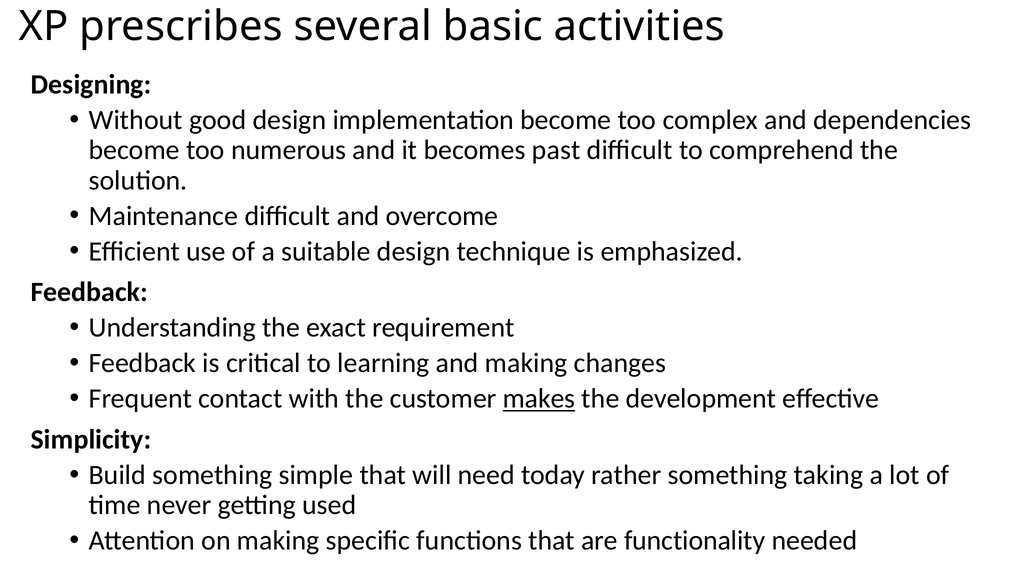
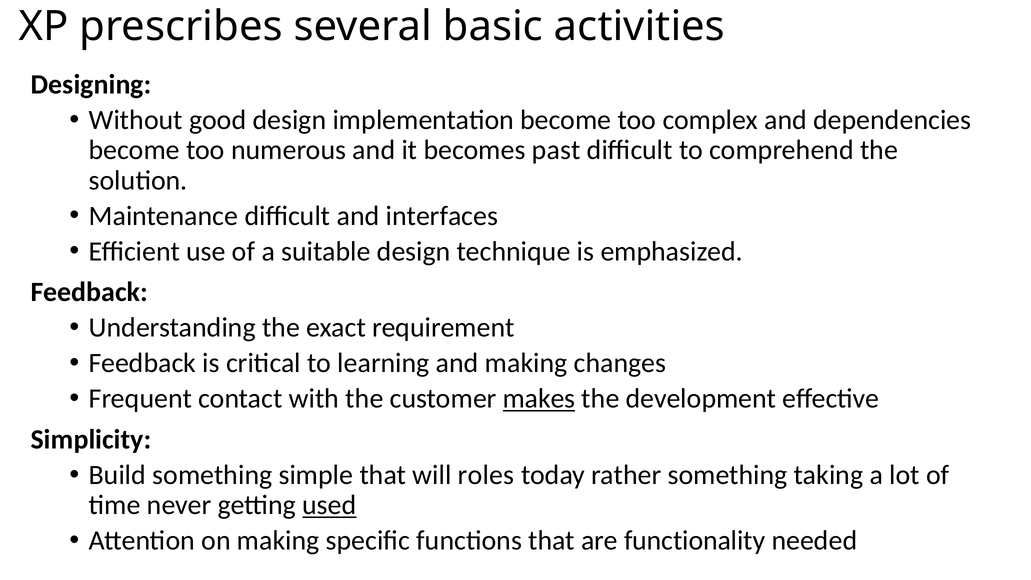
overcome: overcome -> interfaces (442, 216)
need: need -> roles (486, 475)
used underline: none -> present (329, 505)
